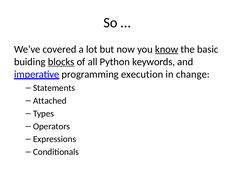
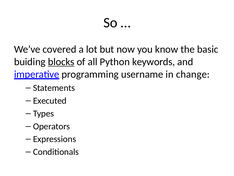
know underline: present -> none (167, 49)
execution: execution -> username (142, 74)
Attached: Attached -> Executed (50, 100)
